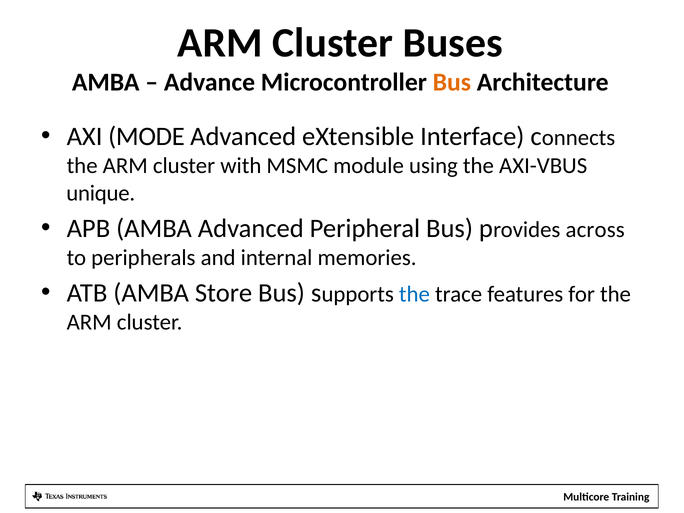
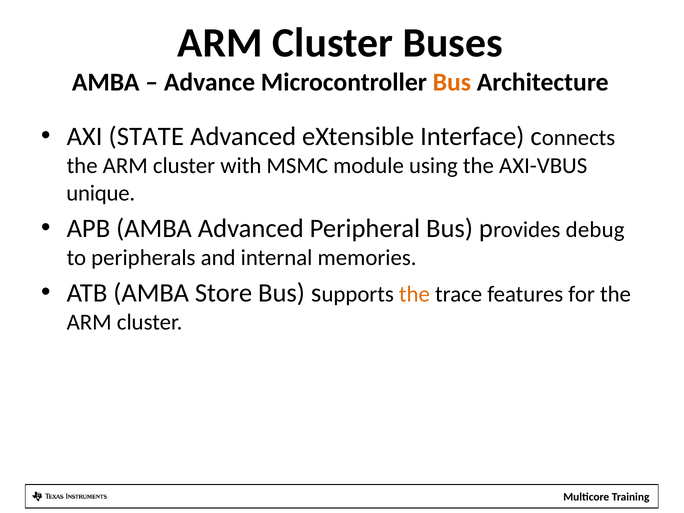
MODE: MODE -> STATE (146, 136)
across: across -> debug (595, 230)
the colour: blue -> orange (414, 294)
